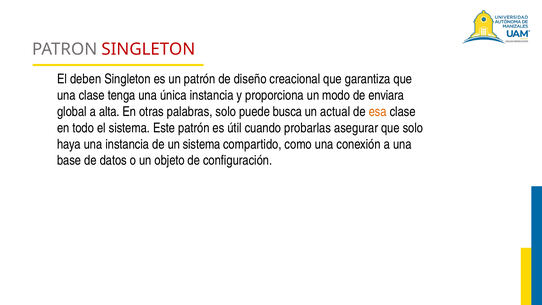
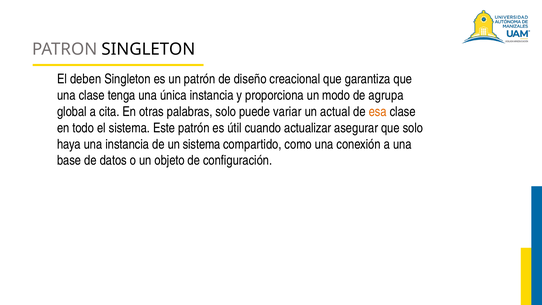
SINGLETON colour: red -> black (148, 49)
enviara: enviara -> agrupa (386, 95)
alta: alta -> cita (109, 112)
busca: busca -> variar (287, 112)
probarlas: probarlas -> actualizar (308, 128)
